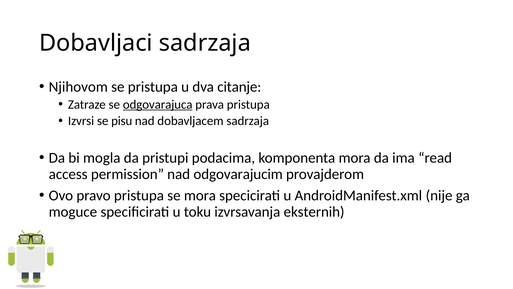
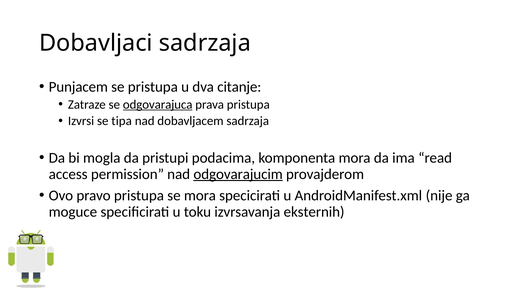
Njihovom: Njihovom -> Punjacem (78, 87)
pisu: pisu -> tipa (122, 121)
odgovarajucim underline: none -> present (238, 174)
